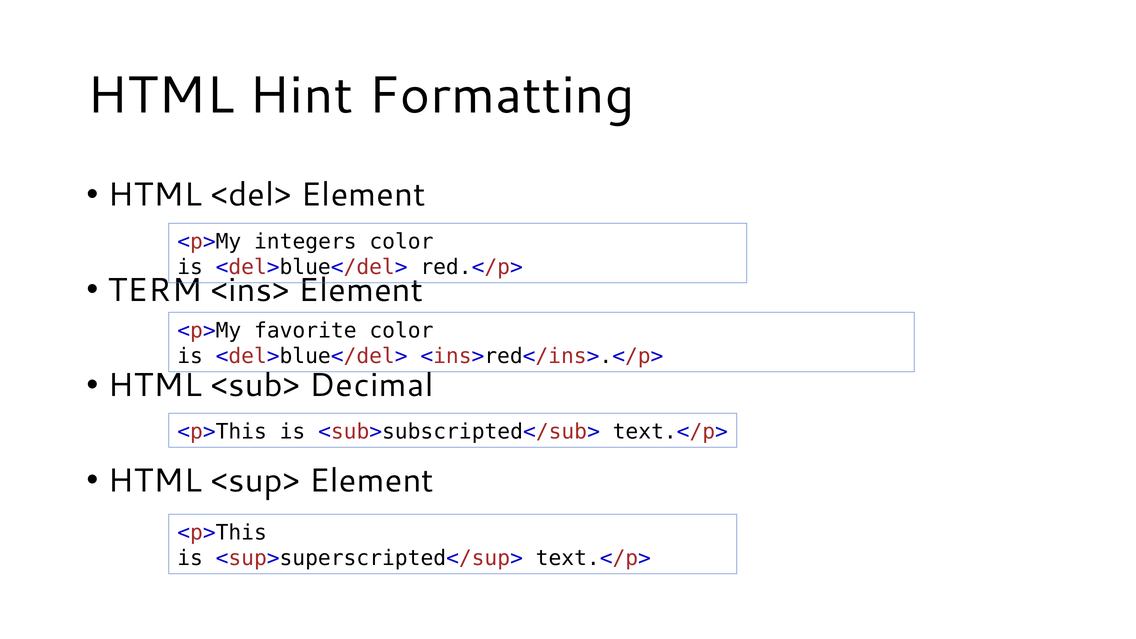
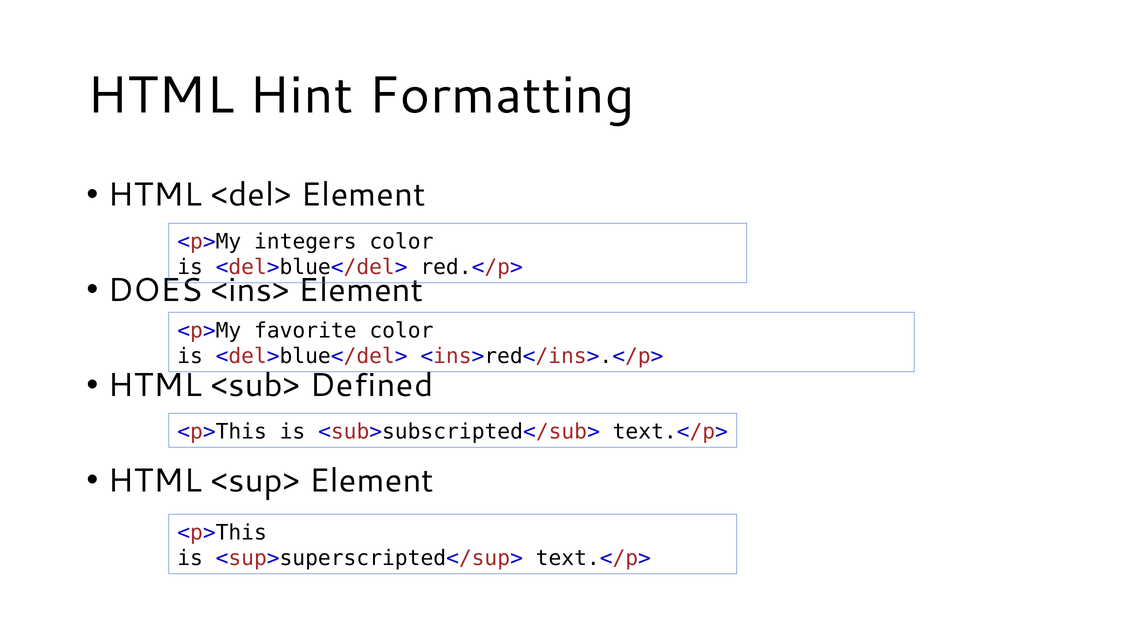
TERM: TERM -> DOES (155, 290)
Decimal: Decimal -> Defined (371, 385)
